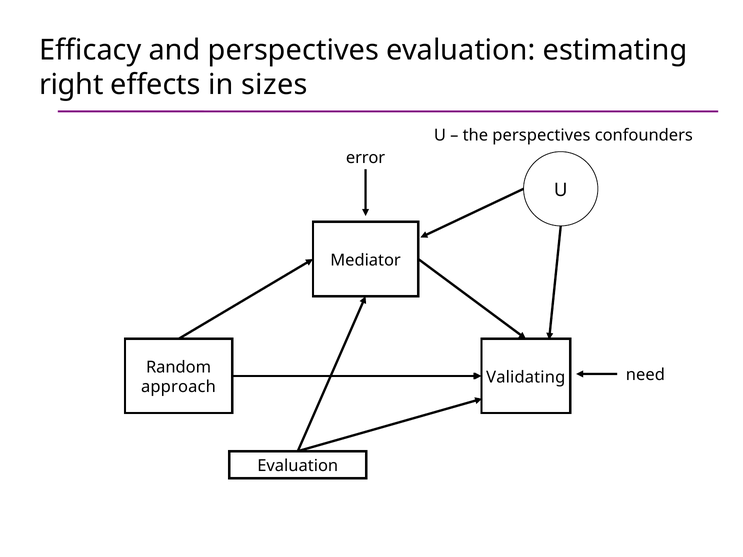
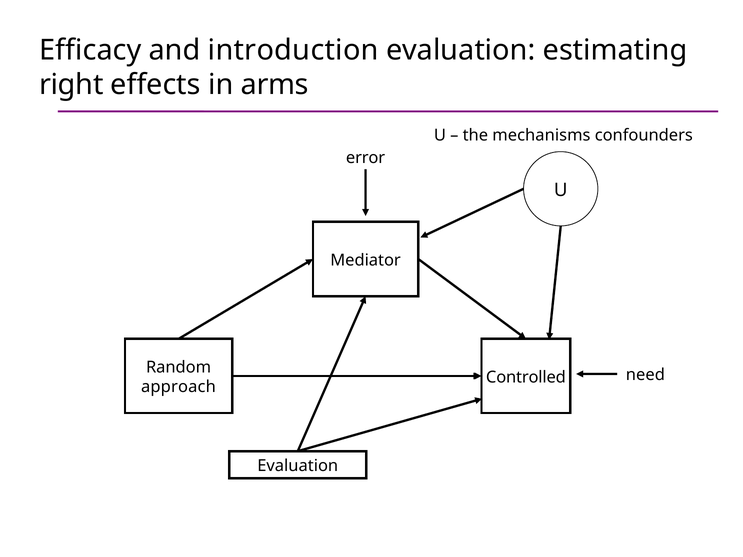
and perspectives: perspectives -> introduction (293, 50)
sizes: sizes -> arms (275, 85)
the perspectives: perspectives -> mechanisms (541, 135)
Validating: Validating -> Controlled (526, 377)
